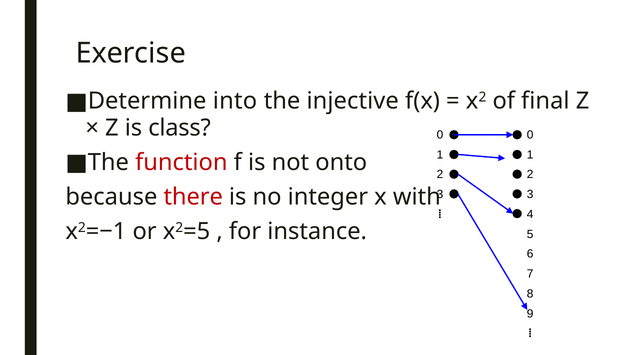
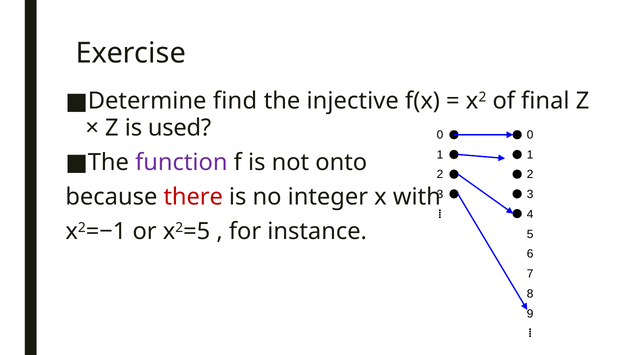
into: into -> find (235, 101)
class: class -> used (180, 128)
function colour: red -> purple (181, 163)
